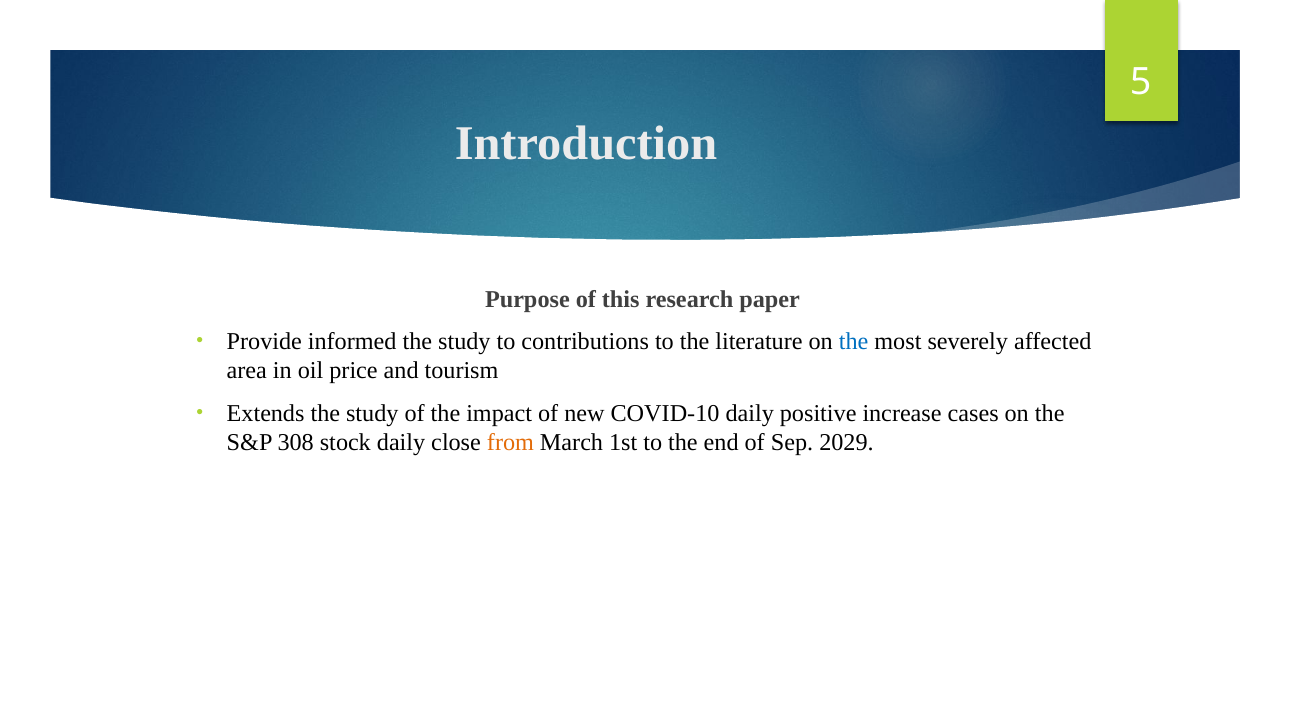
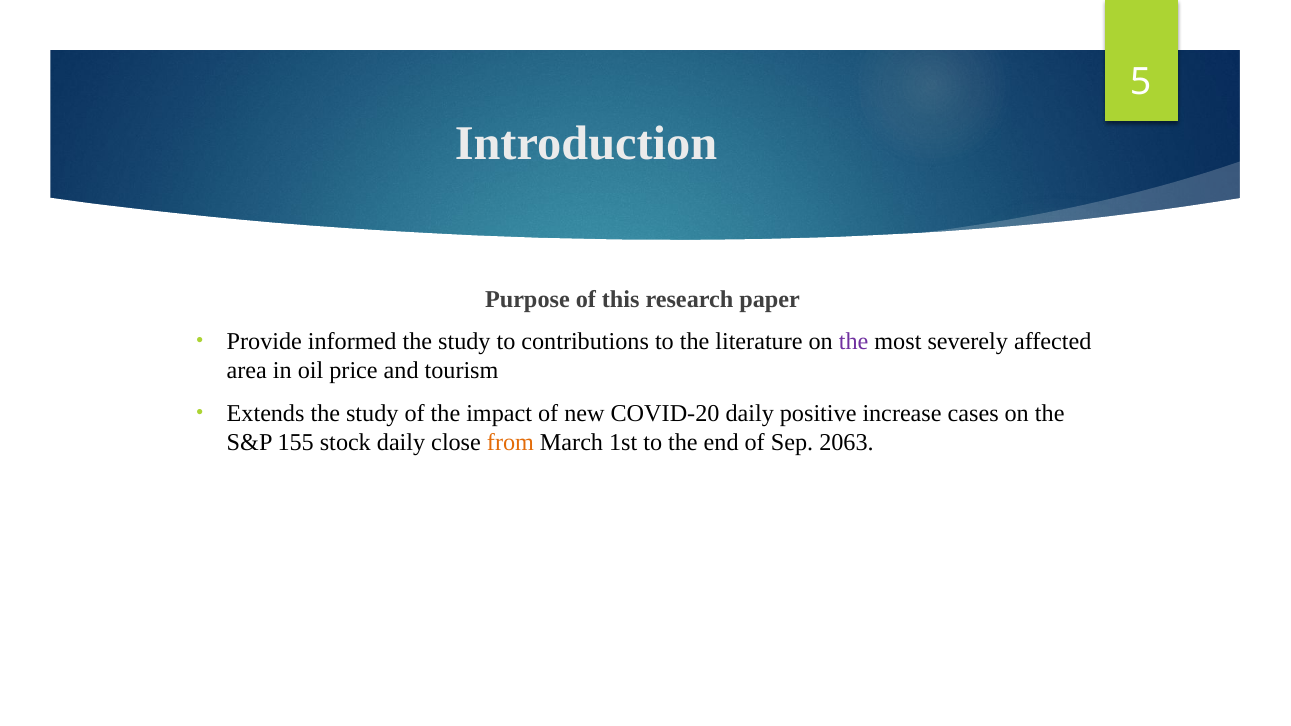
the colour: blue -> purple (854, 342)
COVID-10: COVID-10 -> COVID-20 (665, 413)
308: 308 -> 155 (296, 443)
2029: 2029 -> 2063 (846, 443)
